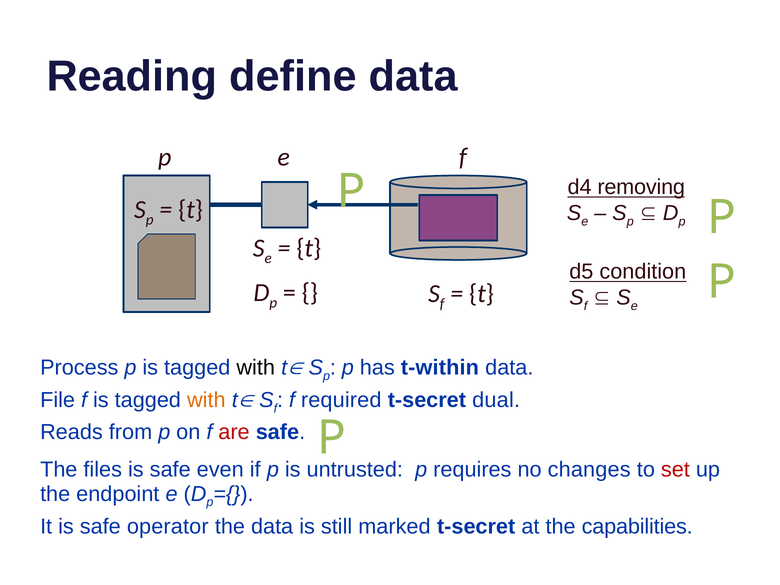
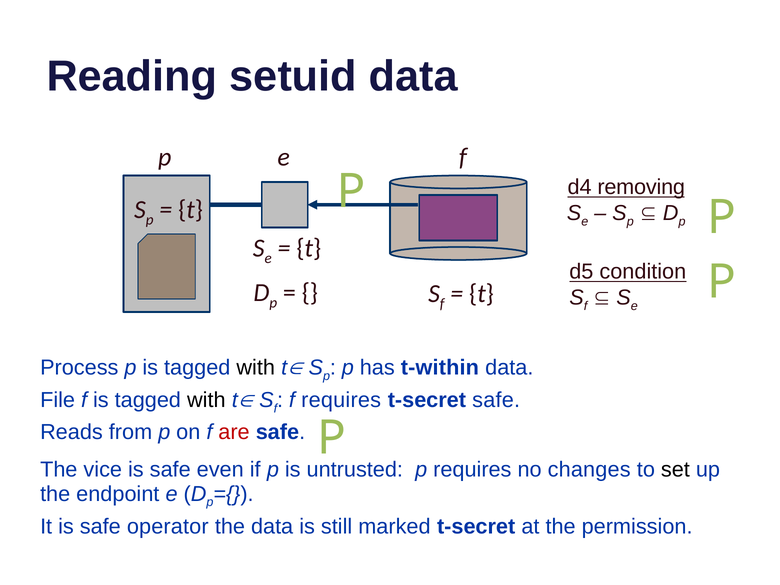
define: define -> setuid (293, 77)
with colour: orange -> black (206, 400)
f required: required -> requires (341, 400)
t-secret dual: dual -> safe (496, 400)
files: files -> vice (103, 469)
set colour: red -> black (675, 469)
capabilities: capabilities -> permission (637, 527)
